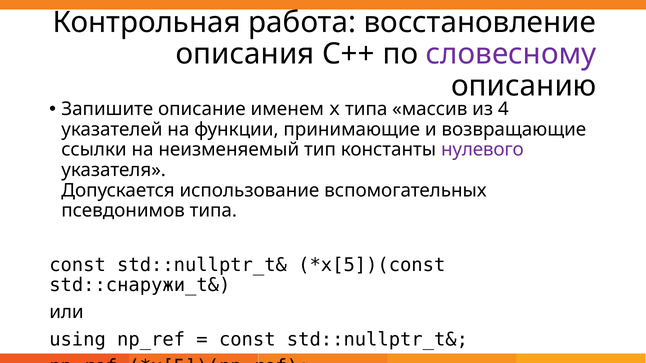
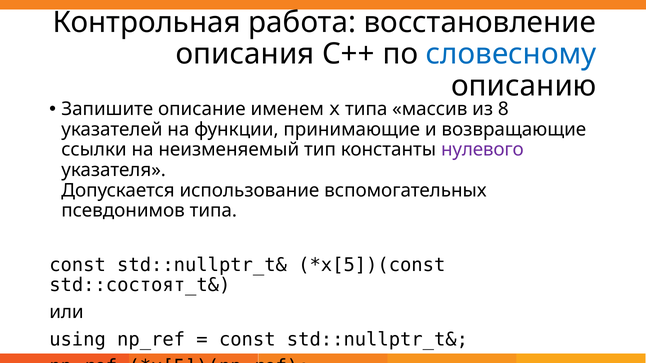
словесному colour: purple -> blue (511, 54)
4: 4 -> 8 (503, 109)
std::снаружи_t&: std::снаружи_t& -> std::состоят_t& (140, 286)
